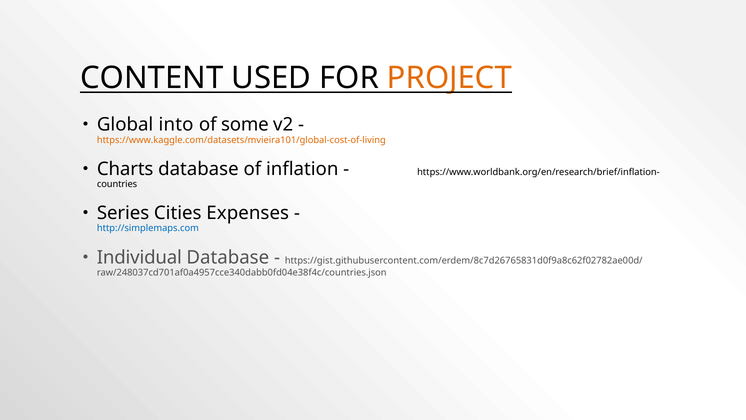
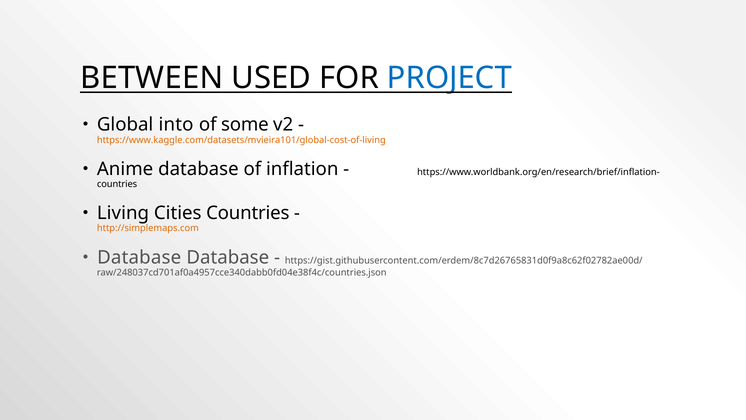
CONTENT: CONTENT -> BETWEEN (152, 78)
PROJECT colour: orange -> blue (449, 78)
Charts: Charts -> Anime (125, 169)
Series: Series -> Living (123, 213)
Cities Expenses: Expenses -> Countries (248, 213)
http://simplemaps.com colour: blue -> orange (148, 228)
Individual: Individual -> Database (139, 257)
